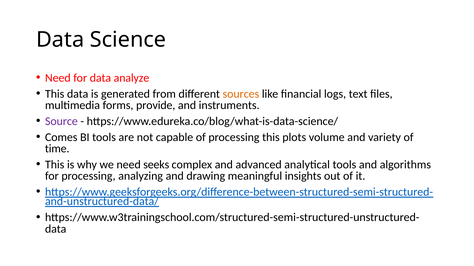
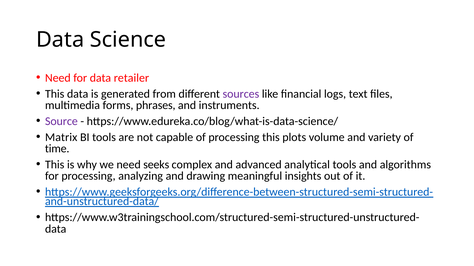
analyze: analyze -> retailer (131, 78)
sources colour: orange -> purple (241, 94)
provide: provide -> phrases (156, 106)
Comes: Comes -> Matrix (61, 137)
